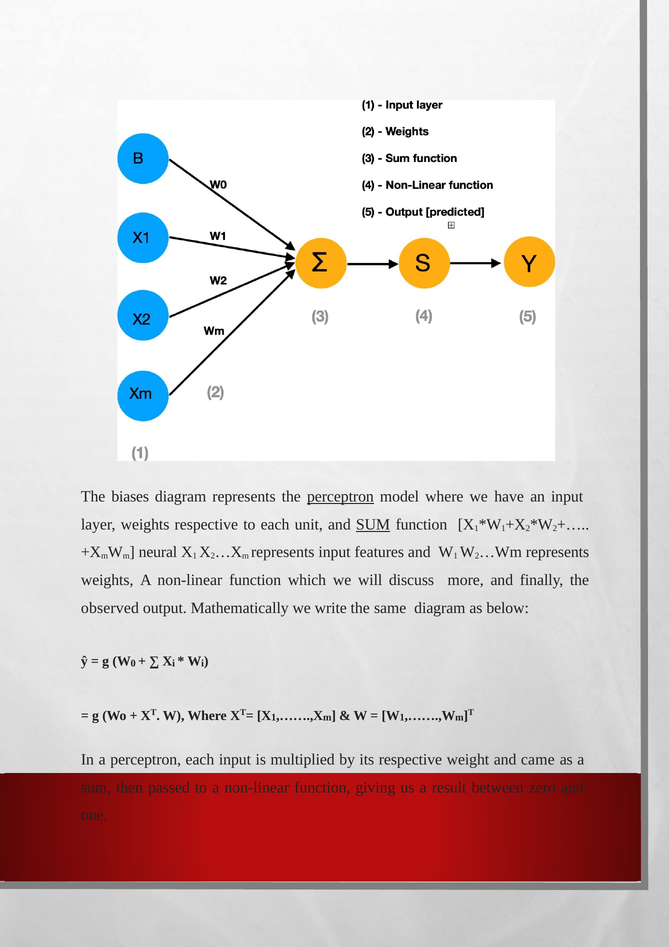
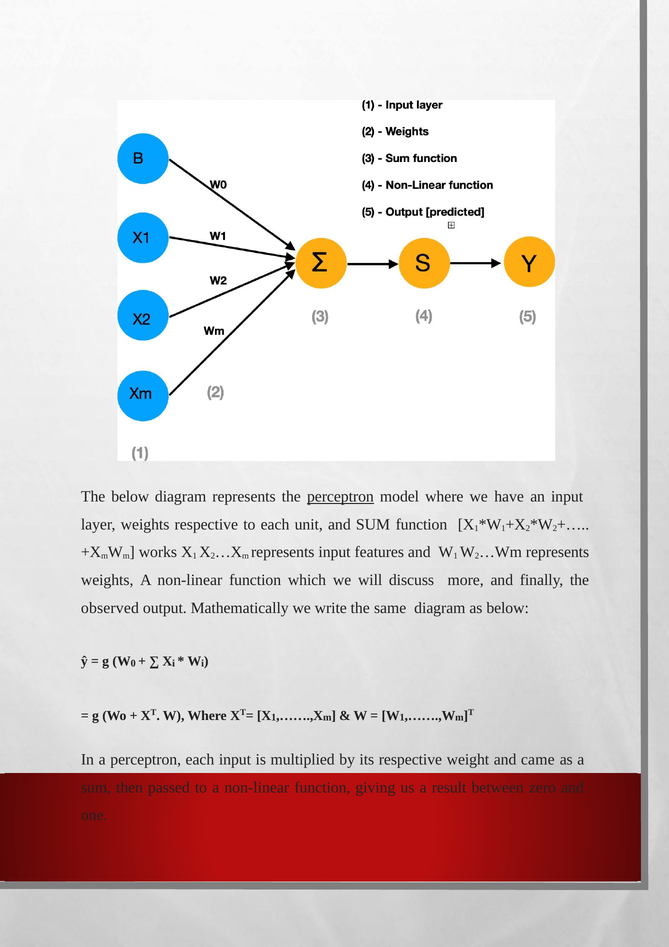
The biases: biases -> below (130, 497)
SUM underline: present -> none (373, 524)
neural: neural -> works (158, 552)
